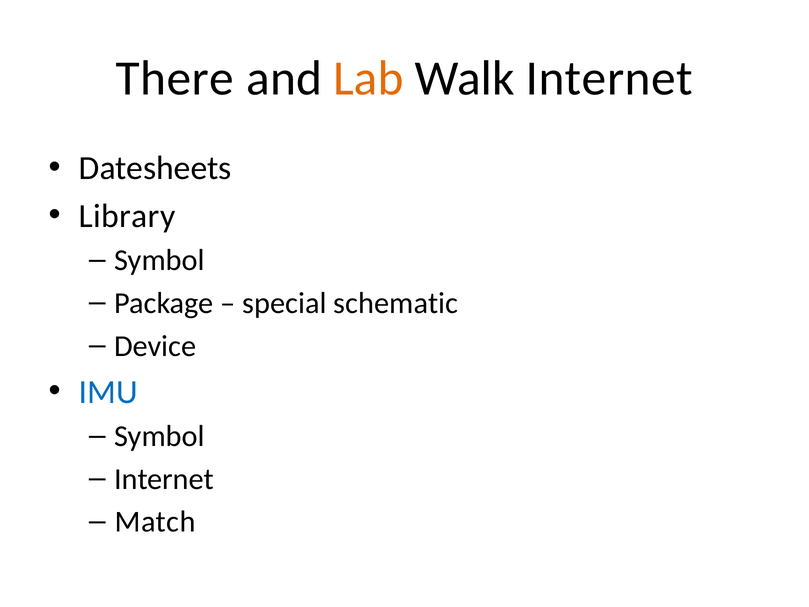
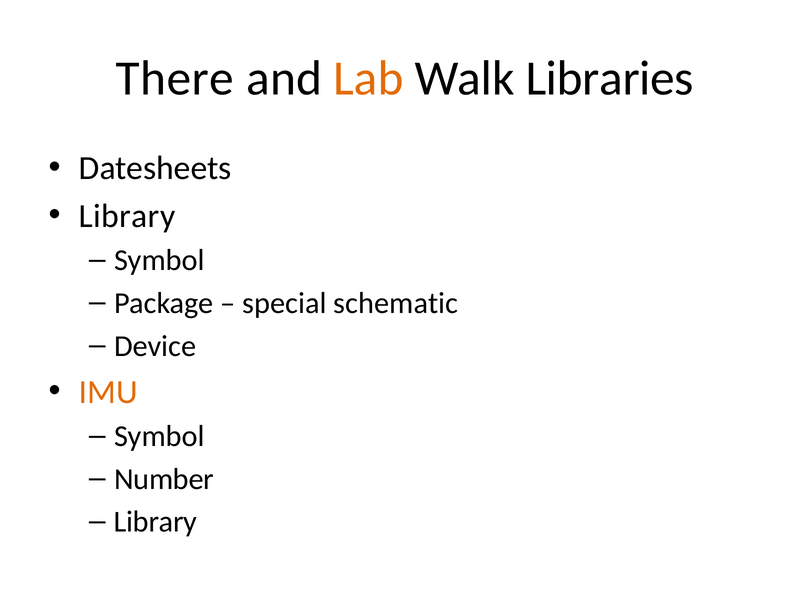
Walk Internet: Internet -> Libraries (610, 78)
IMU colour: blue -> orange (108, 392)
Internet: Internet -> Number (164, 479)
Match: Match -> Library (155, 522)
